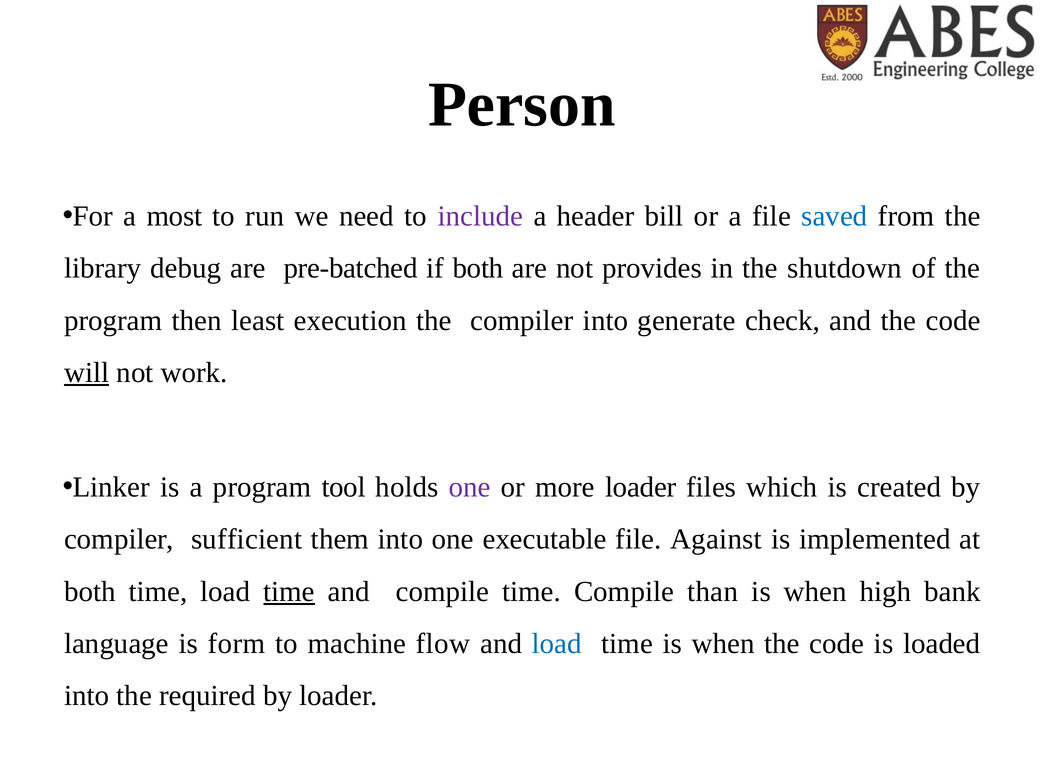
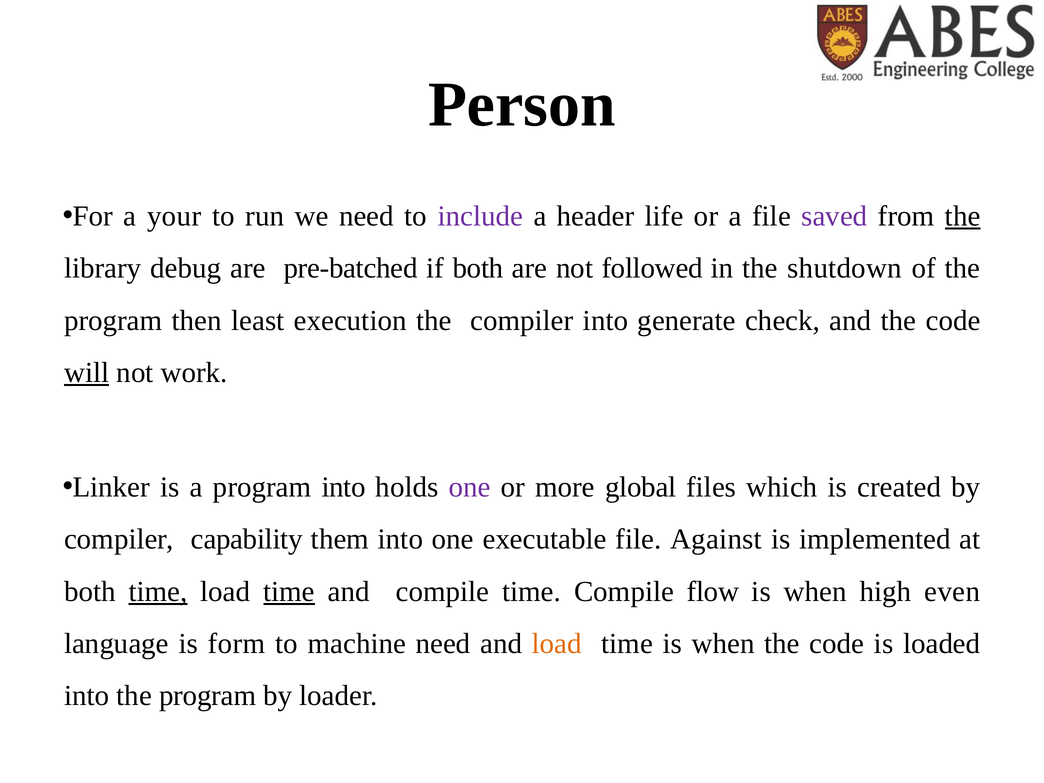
most: most -> your (174, 216)
bill: bill -> life (664, 216)
saved colour: blue -> purple (834, 216)
the underline: none -> present (963, 216)
provides: provides -> followed (652, 268)
program tool: tool -> into (344, 487)
more loader: loader -> global (641, 487)
sufficient: sufficient -> capability (247, 539)
time underline: none -> present (158, 592)
than: than -> flow (713, 592)
bank: bank -> even (952, 592)
machine flow: flow -> need (443, 644)
load colour: blue -> orange (557, 644)
into the required: required -> program (208, 696)
